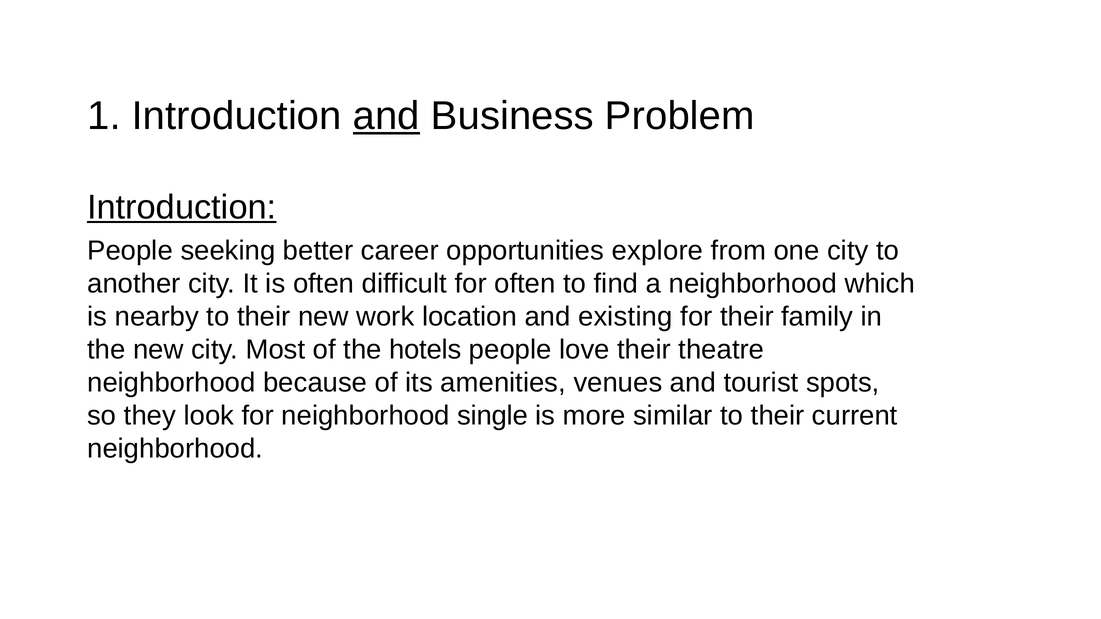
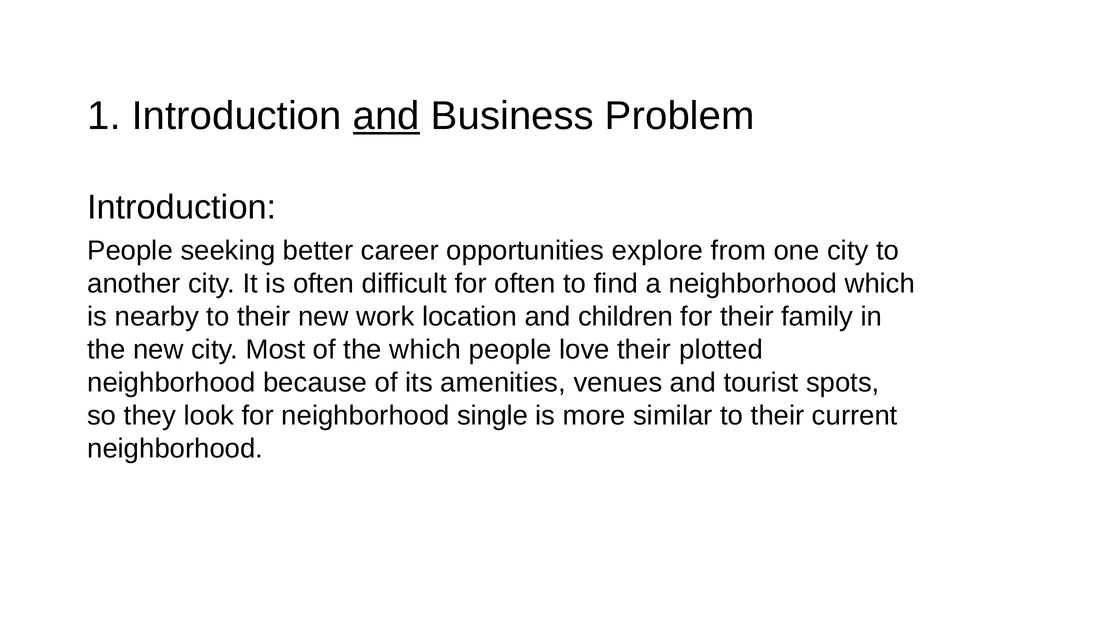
Introduction underline: present -> none (182, 207)
existing: existing -> children (626, 317)
the hotels: hotels -> which (425, 350)
theatre: theatre -> plotted (721, 350)
